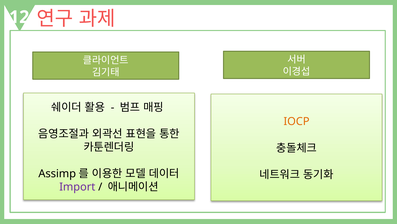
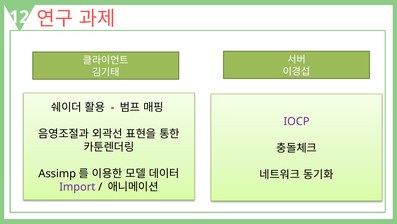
IOCP colour: orange -> purple (297, 121)
